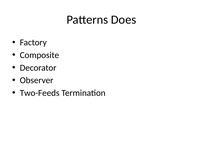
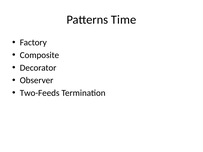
Does: Does -> Time (124, 20)
